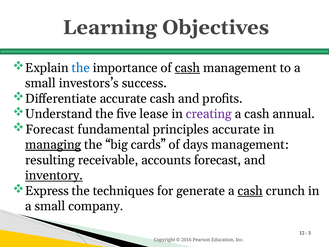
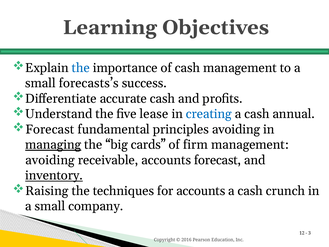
cash underline: present -> none (187, 68)
investors’s: investors’s -> forecasts’s (89, 83)
creating colour: purple -> blue (209, 114)
principles accurate: accurate -> avoiding (236, 129)
days: days -> firm (195, 145)
resulting: resulting -> avoiding (50, 160)
Express: Express -> Raising (47, 191)
for generate: generate -> accounts (201, 191)
cash underline: present -> none (250, 191)
